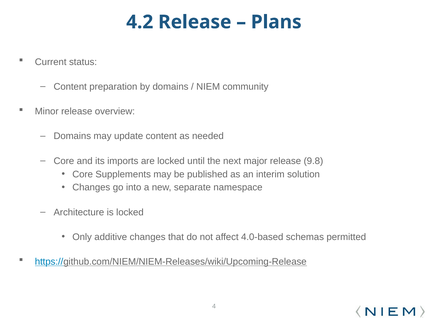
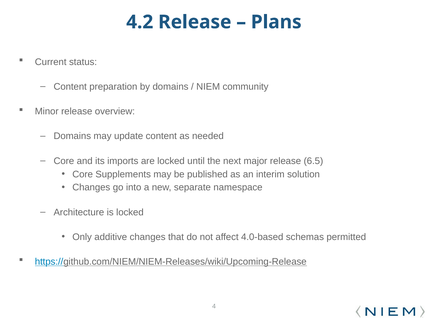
9.8: 9.8 -> 6.5 (313, 161)
